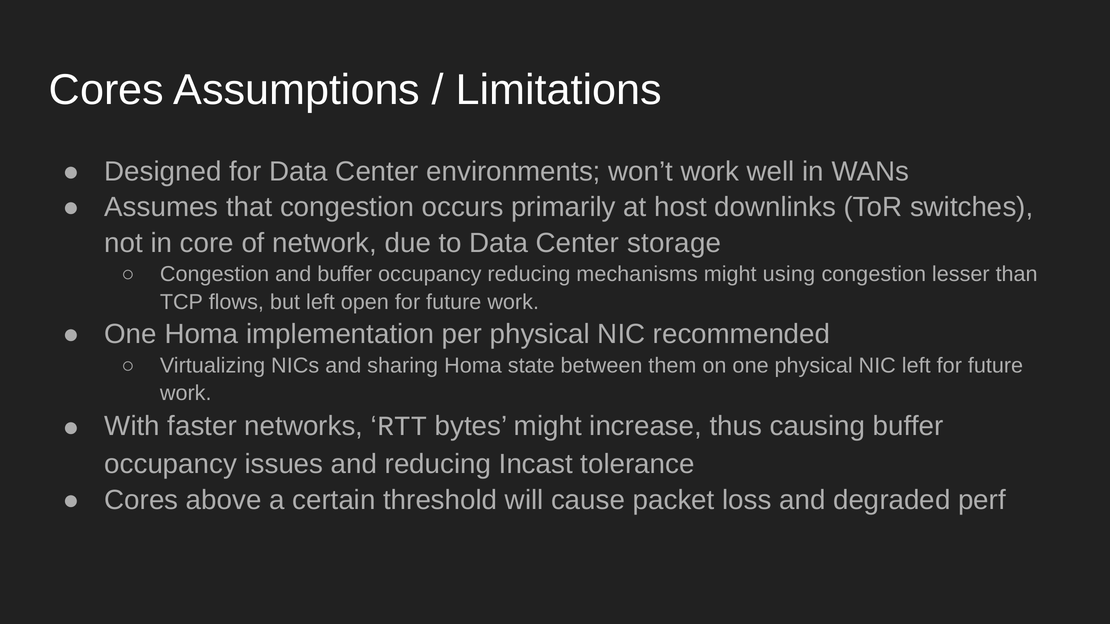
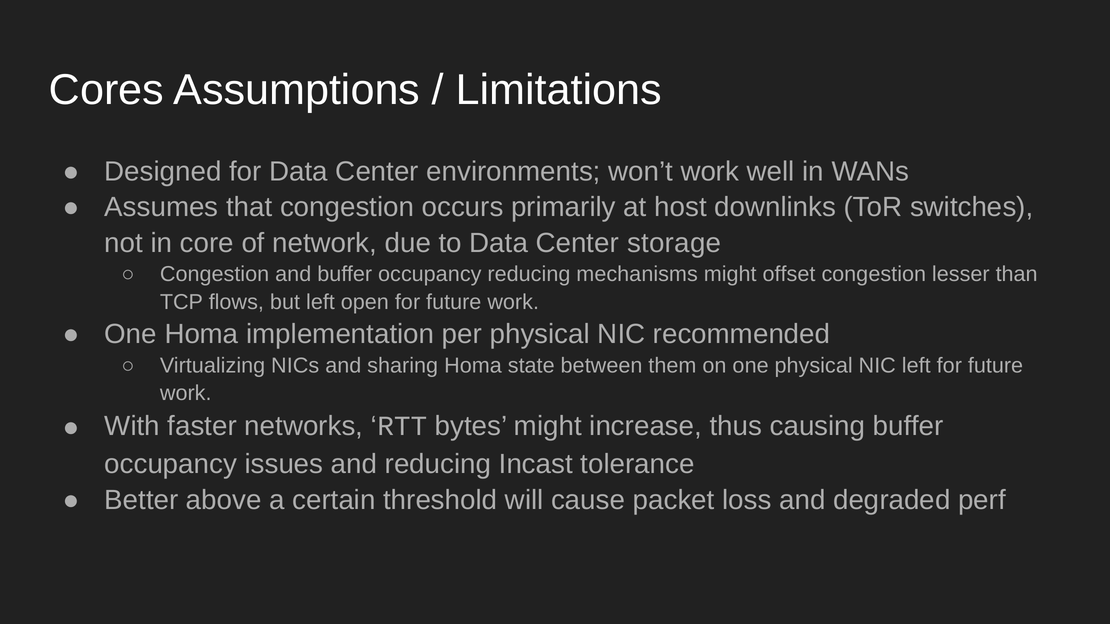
using: using -> offset (789, 274)
Cores: Cores -> Better (141, 500)
